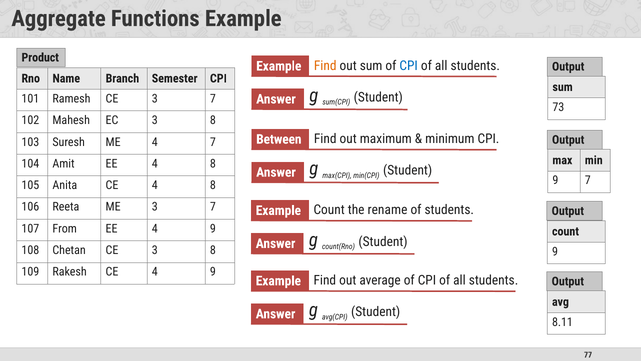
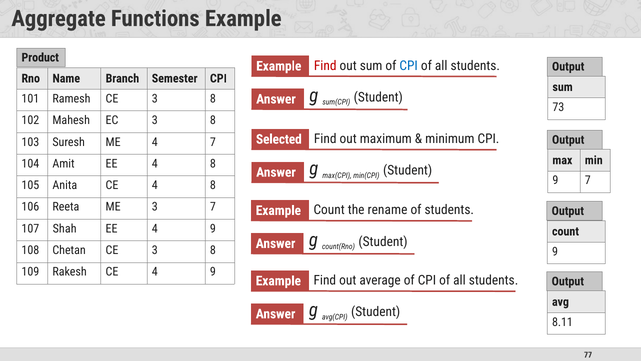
Find colour: orange -> red (325, 66)
Ramesh CE 3 7: 7 -> 8 (213, 99)
Between: Between -> Selected (279, 139)
From: From -> Shah (65, 228)
